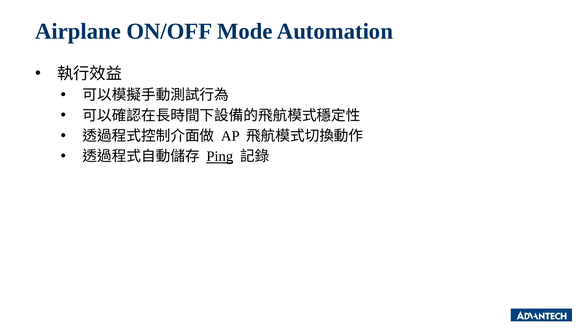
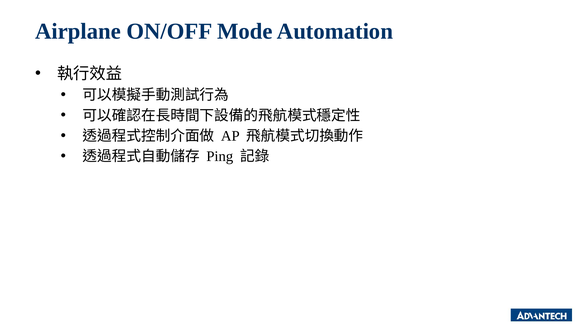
Ping underline: present -> none (220, 157)
